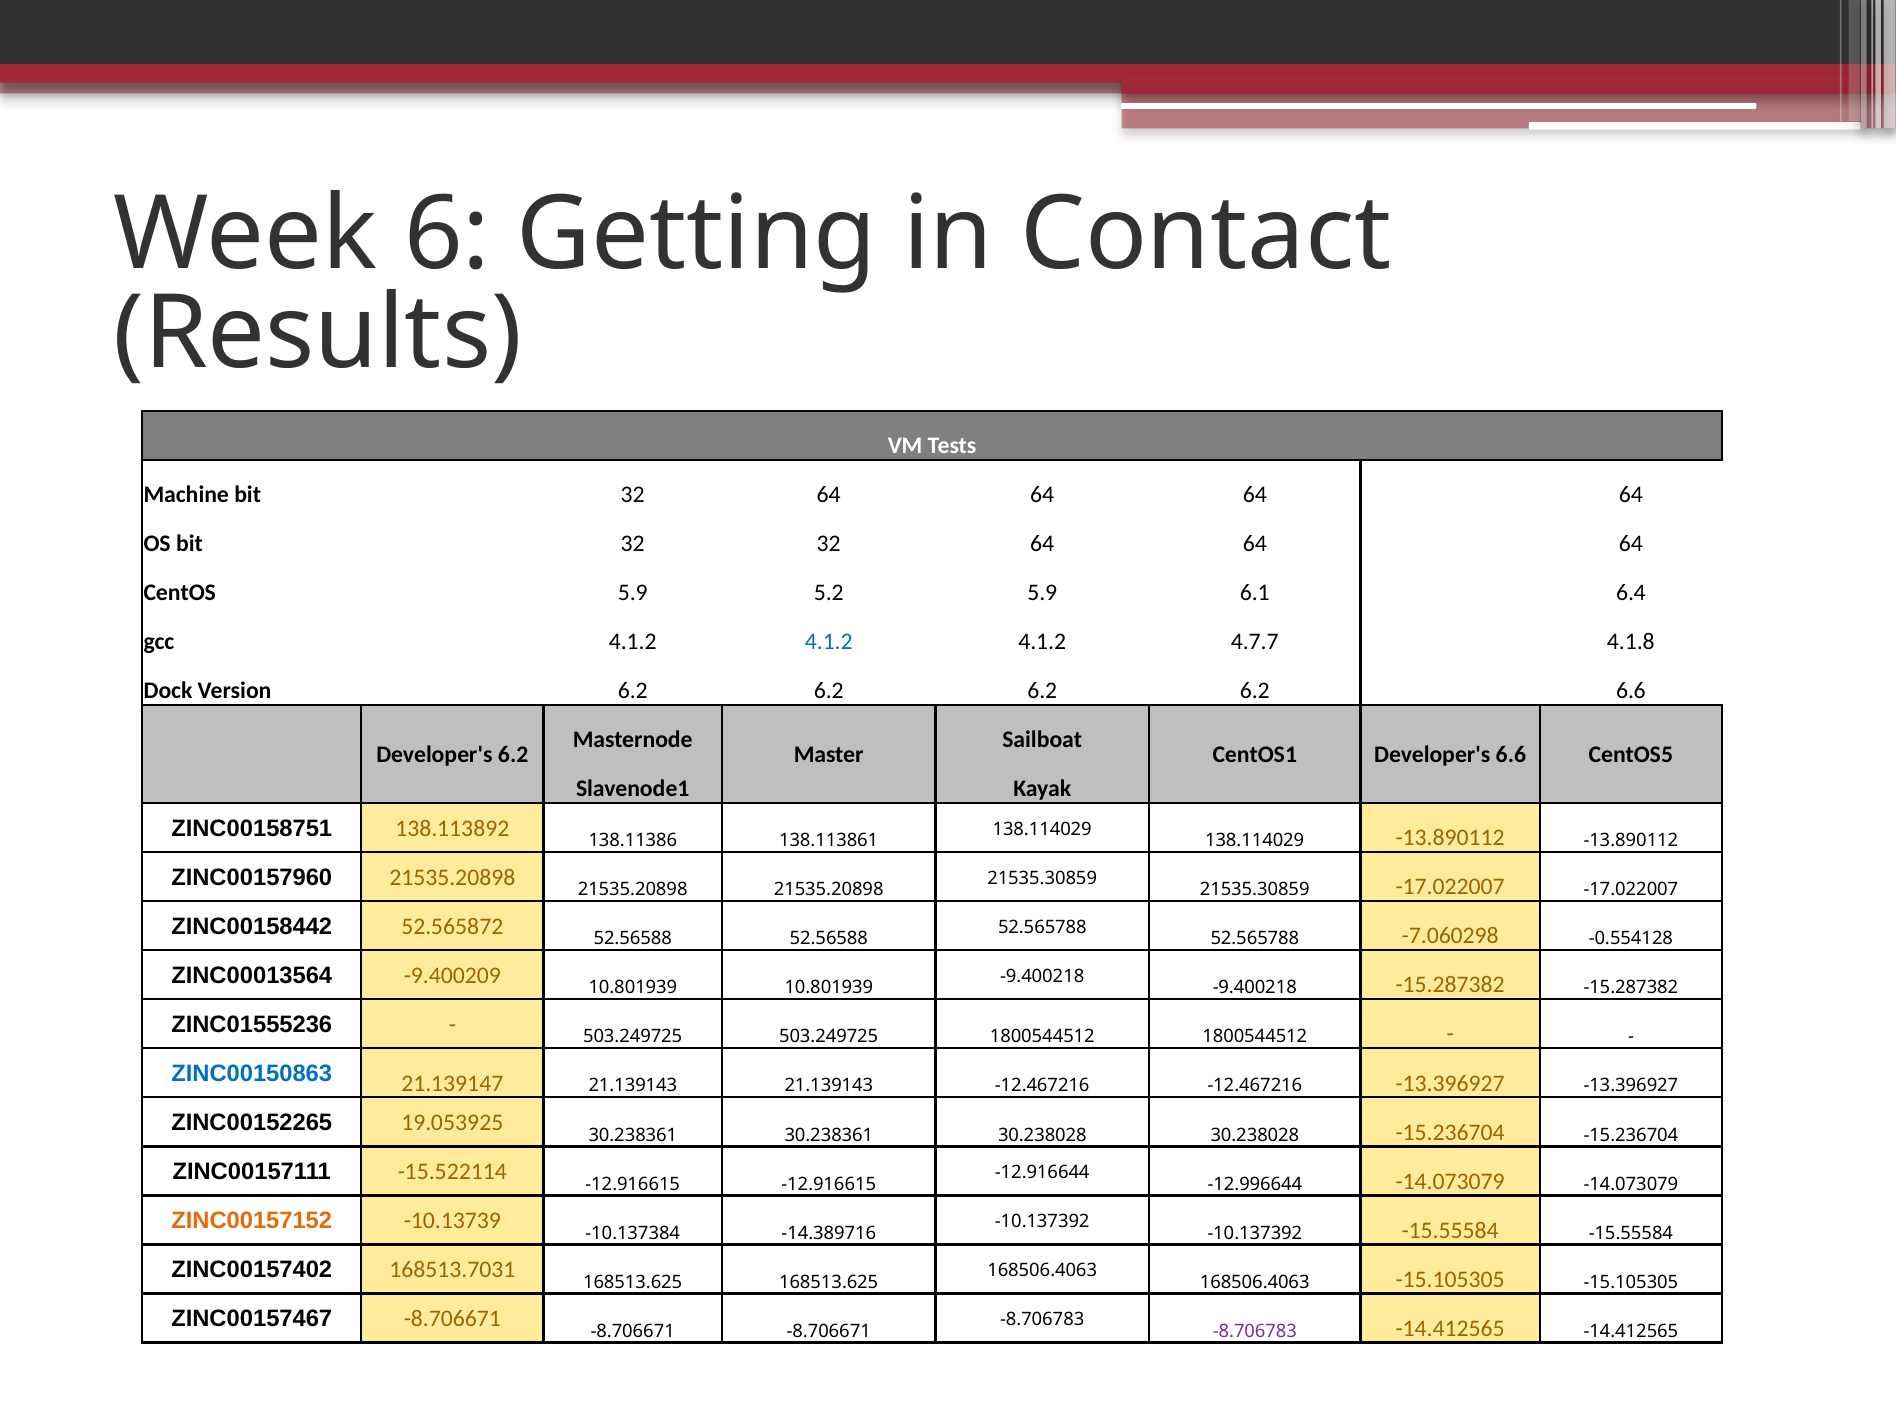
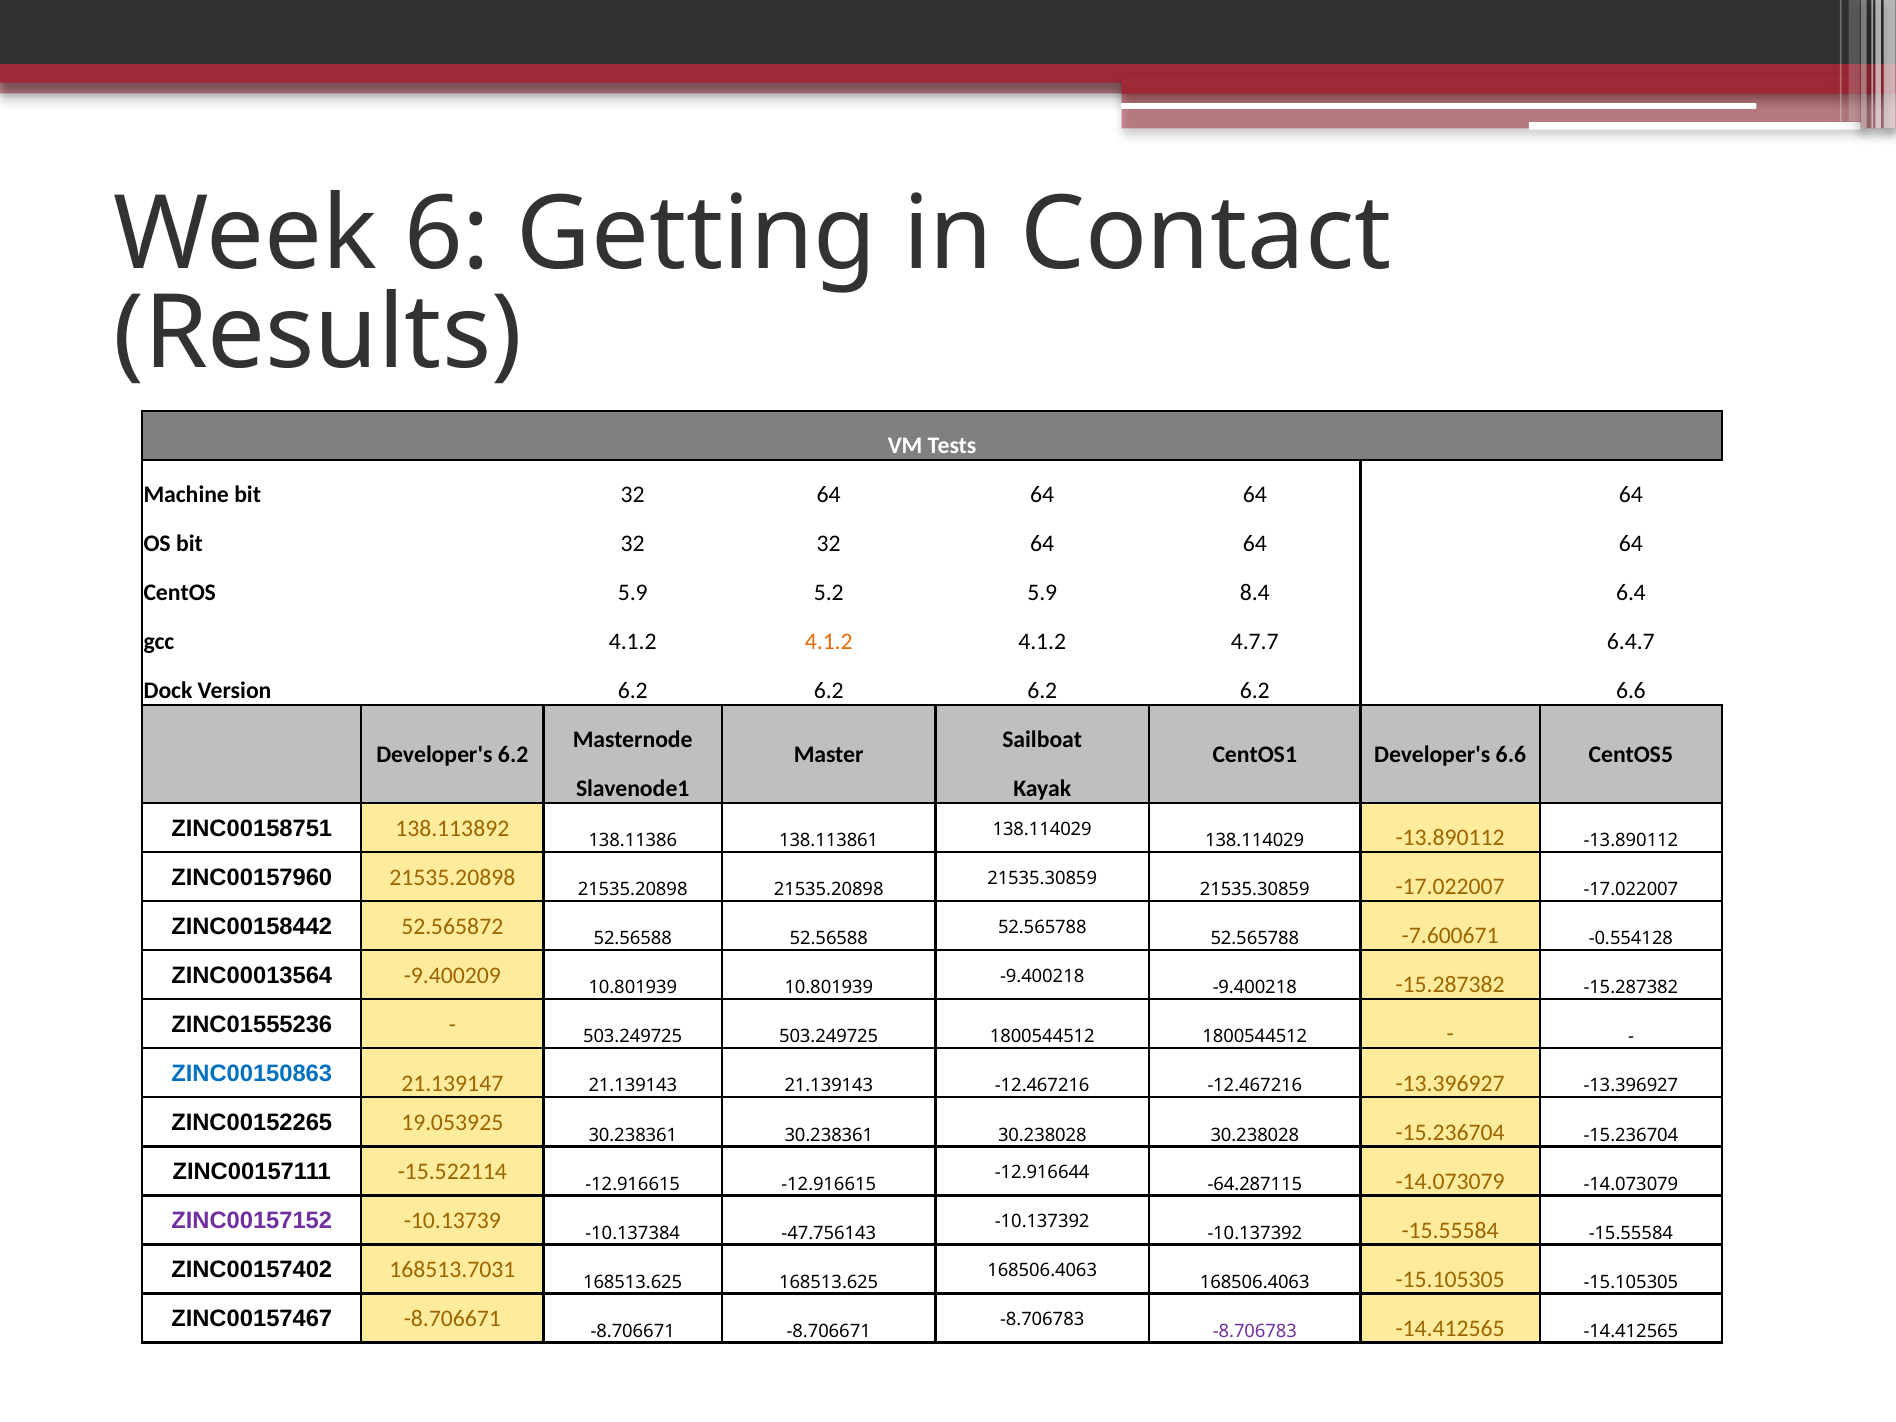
6.1: 6.1 -> 8.4 (1255, 593)
4.1.2 colour: blue -> orange (829, 642)
4.1.8: 4.1.8 -> 6.4.7 (1631, 642)
-7.060298: -7.060298 -> -7.600671 (1450, 936)
-12.996644: -12.996644 -> -64.287115 (1255, 1184)
ZINC00157152 colour: orange -> purple (252, 1221)
-14.389716: -14.389716 -> -47.756143 (829, 1233)
